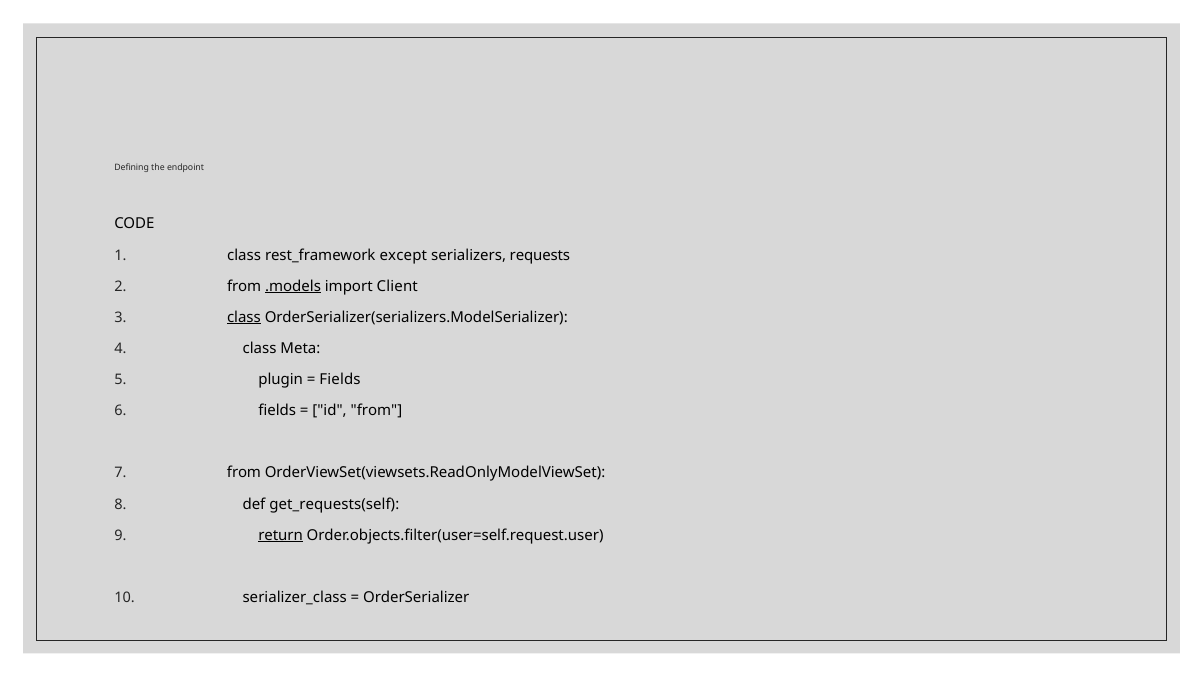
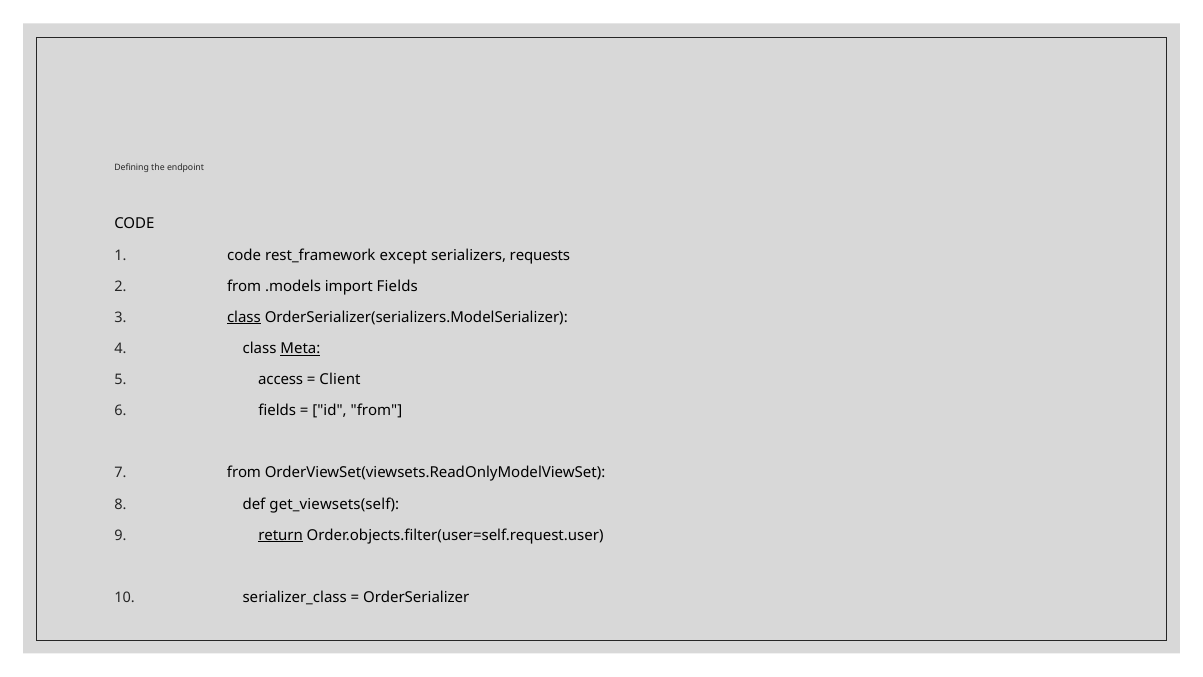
class: class -> code (244, 255)
.models underline: present -> none (293, 286)
import Client: Client -> Fields (397, 286)
Meta underline: none -> present (300, 348)
plugin: plugin -> access (281, 379)
Fields: Fields -> Client (340, 379)
get_requests(self: get_requests(self -> get_viewsets(self (334, 504)
